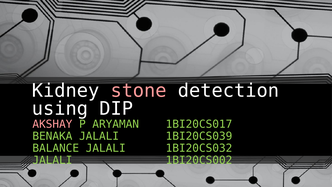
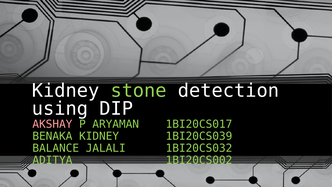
stone colour: pink -> light green (139, 91)
BENAKA JALALI: JALALI -> KIDNEY (99, 136)
JALALI: JALALI -> ADITYA (52, 160)
